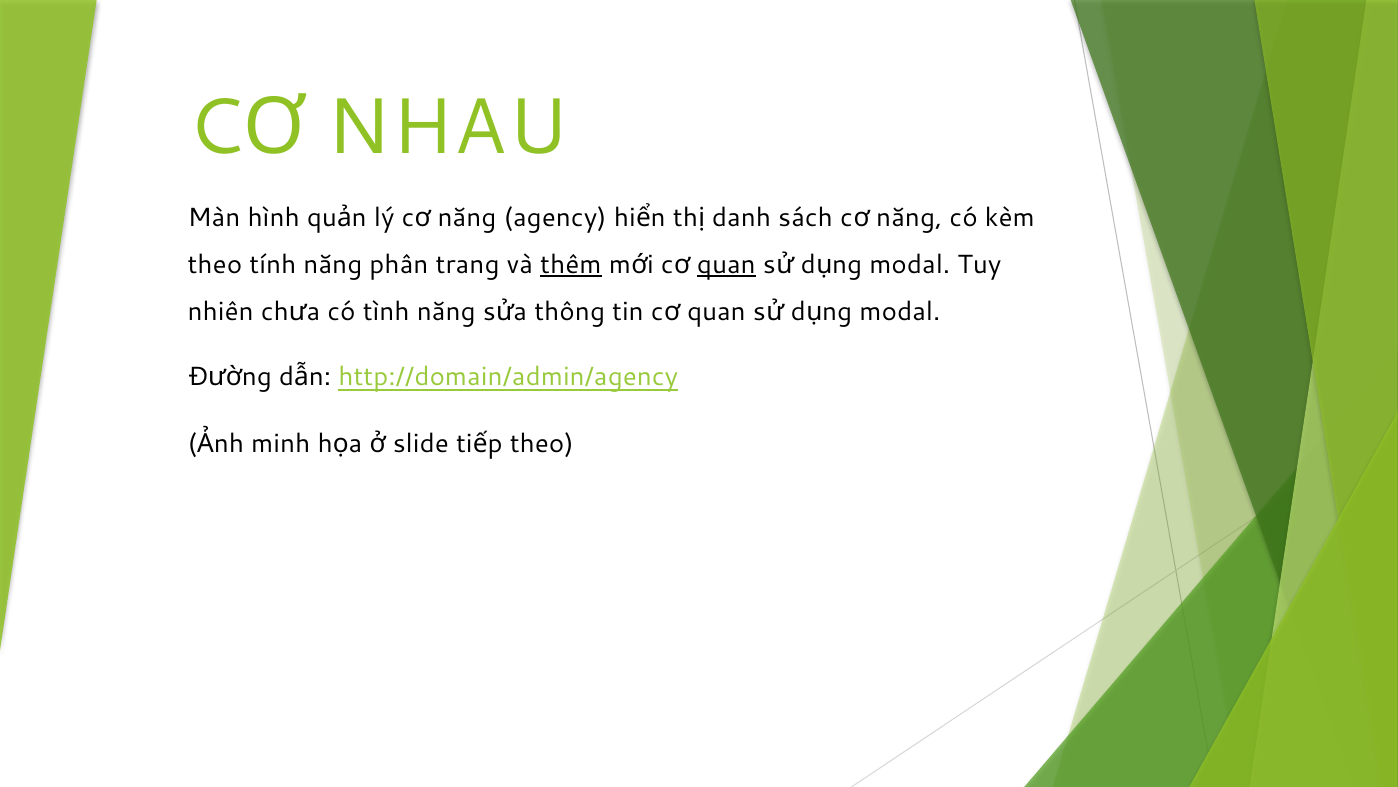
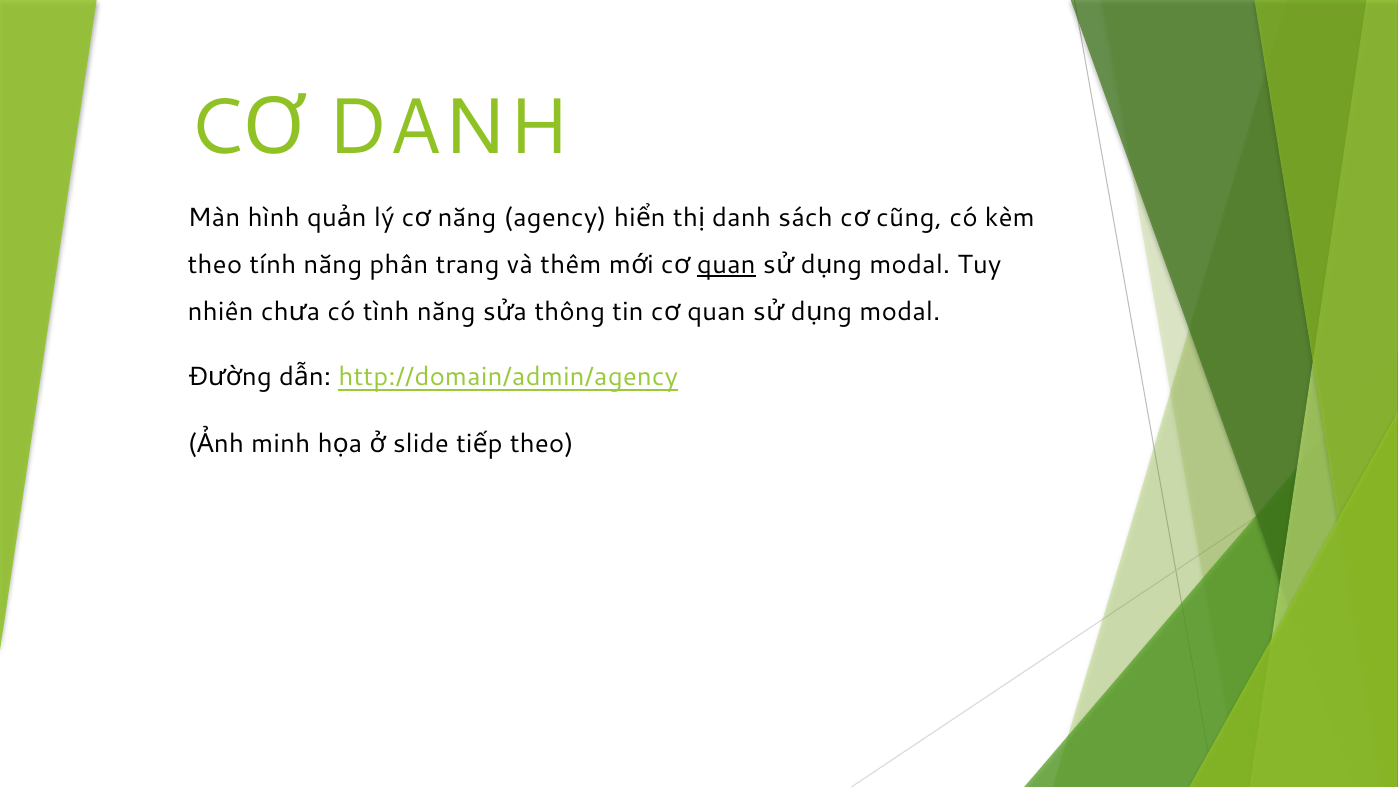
NHAU: NHAU -> DANH (447, 128)
năng: năng -> cũng (909, 217)
thêm underline: present -> none (571, 265)
